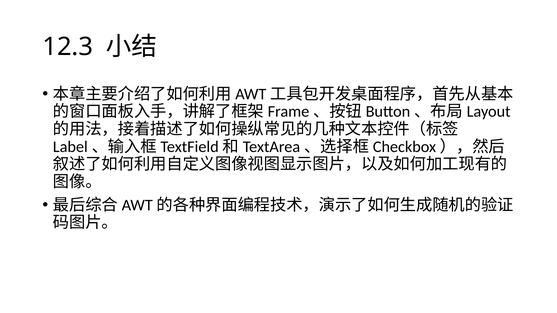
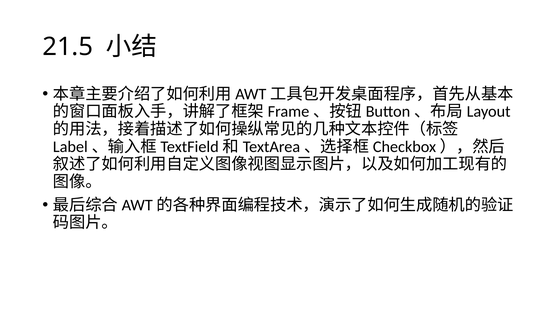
12.3: 12.3 -> 21.5 (68, 47)
